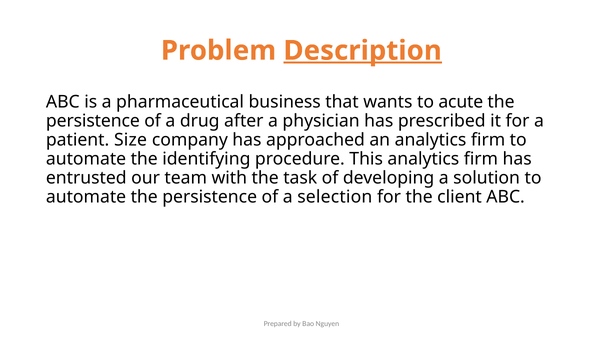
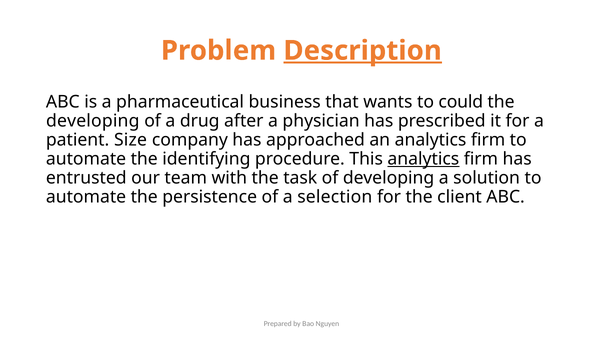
acute: acute -> could (461, 102)
persistence: persistence -> developing (93, 121)
analytics underline: none -> present (423, 159)
